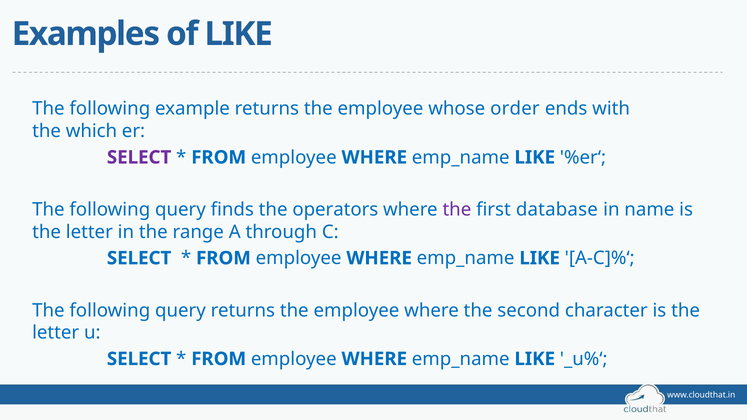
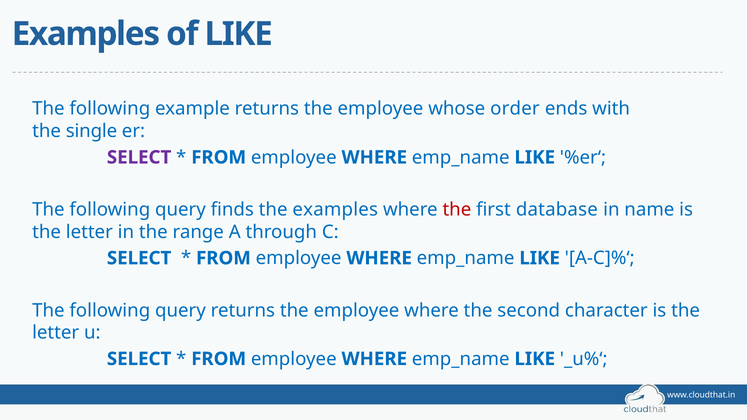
which: which -> single (91, 131)
the operators: operators -> examples (335, 210)
the colour: purple -> red (457, 210)
